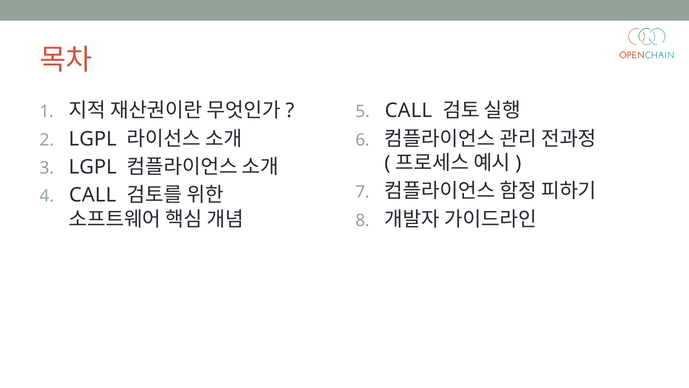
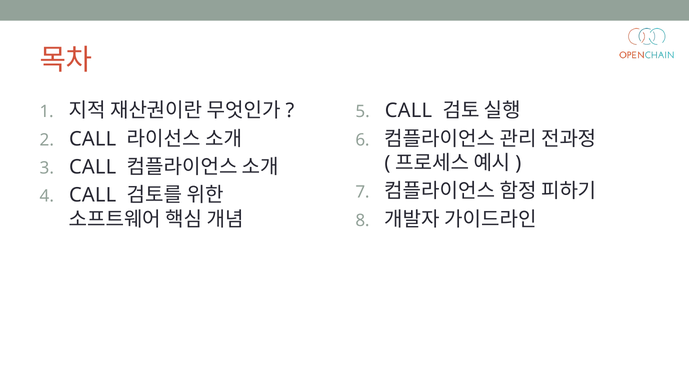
LGPL: LGPL -> CALL (93, 139)
LGPL: LGPL -> CALL (93, 167)
